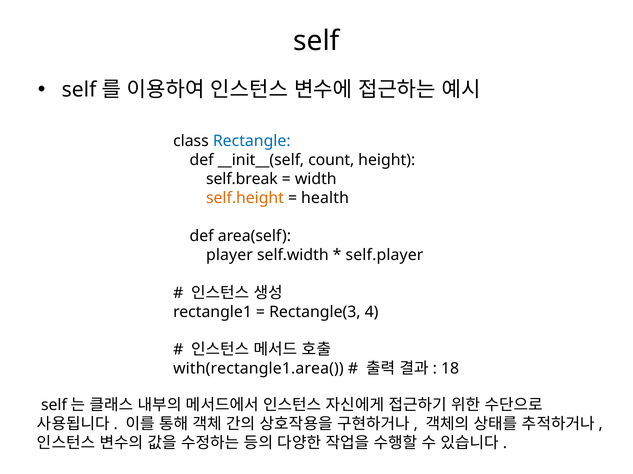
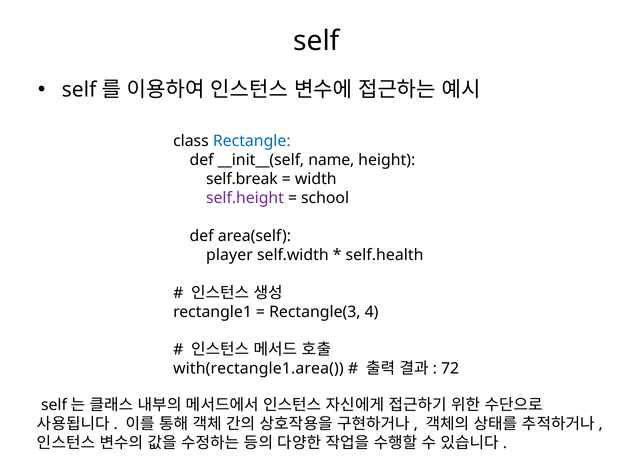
count: count -> name (331, 160)
self.height colour: orange -> purple (245, 198)
health: health -> school (325, 198)
self.player: self.player -> self.health (385, 255)
18: 18 -> 72 (450, 369)
